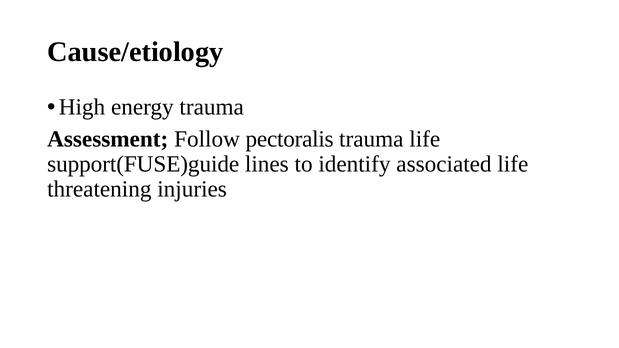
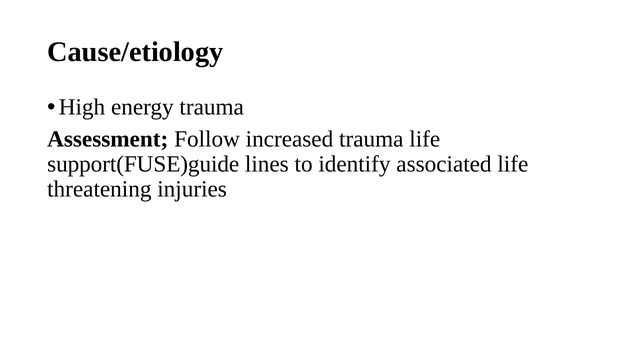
pectoralis: pectoralis -> increased (289, 139)
